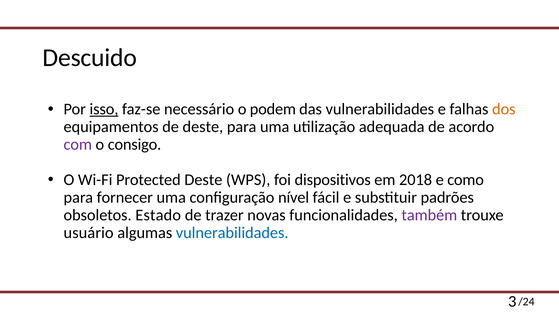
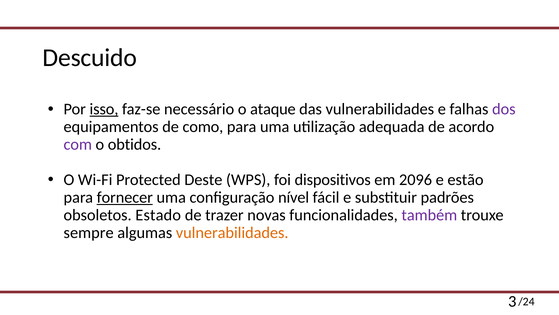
podem: podem -> ataque (273, 109)
dos colour: orange -> purple (504, 109)
de deste: deste -> como (203, 127)
consigo: consigo -> obtidos (135, 144)
2018: 2018 -> 2096 (416, 180)
como: como -> estão (466, 180)
fornecer underline: none -> present (125, 197)
usuário: usuário -> sempre (89, 232)
vulnerabilidades colour: blue -> orange (232, 232)
